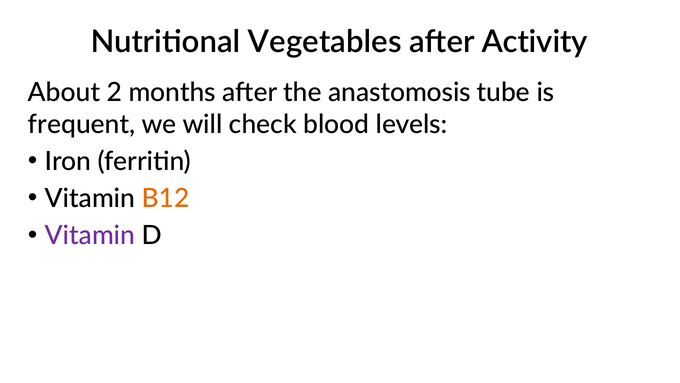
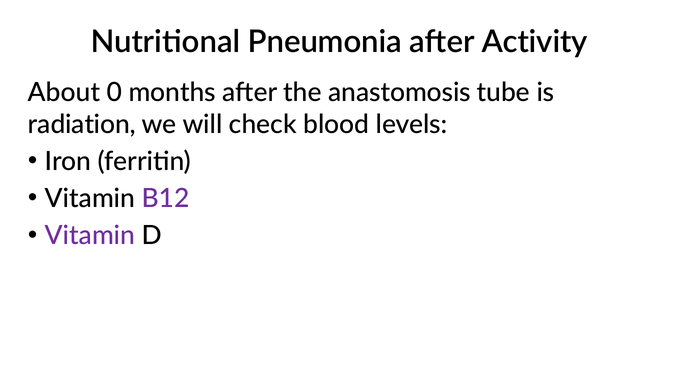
Vegetables: Vegetables -> Pneumonia (325, 42)
2: 2 -> 0 (114, 93)
frequent: frequent -> radiation (82, 124)
B12 colour: orange -> purple (166, 198)
